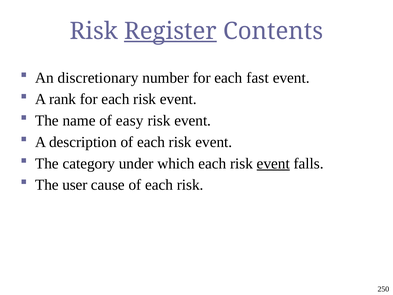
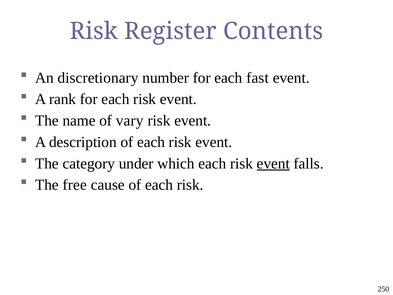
Register underline: present -> none (170, 31)
easy: easy -> vary (130, 121)
user: user -> free (75, 185)
